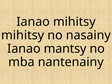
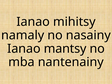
mihitsy: mihitsy -> namaly (23, 35)
